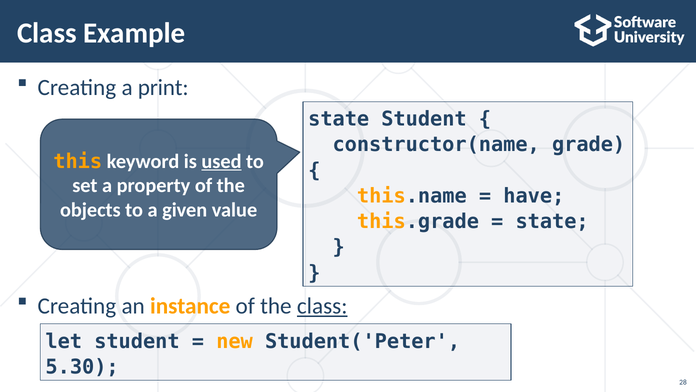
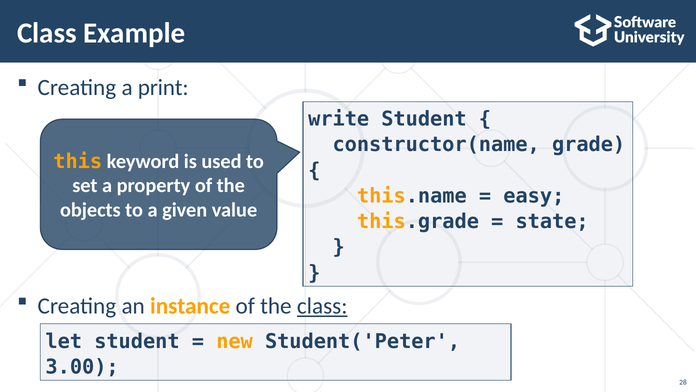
state: state -> write (339, 119)
used underline: present -> none (222, 161)
have: have -> easy (534, 196)
5.30: 5.30 -> 3.00 (82, 366)
